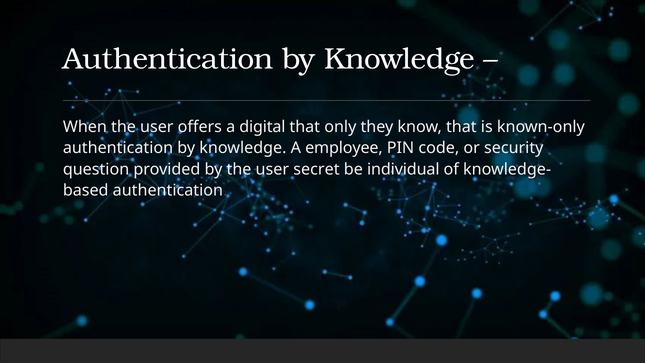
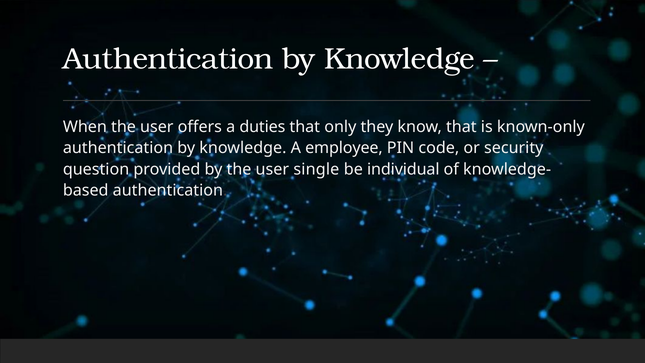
digital: digital -> duties (262, 127)
secret: secret -> single (316, 169)
